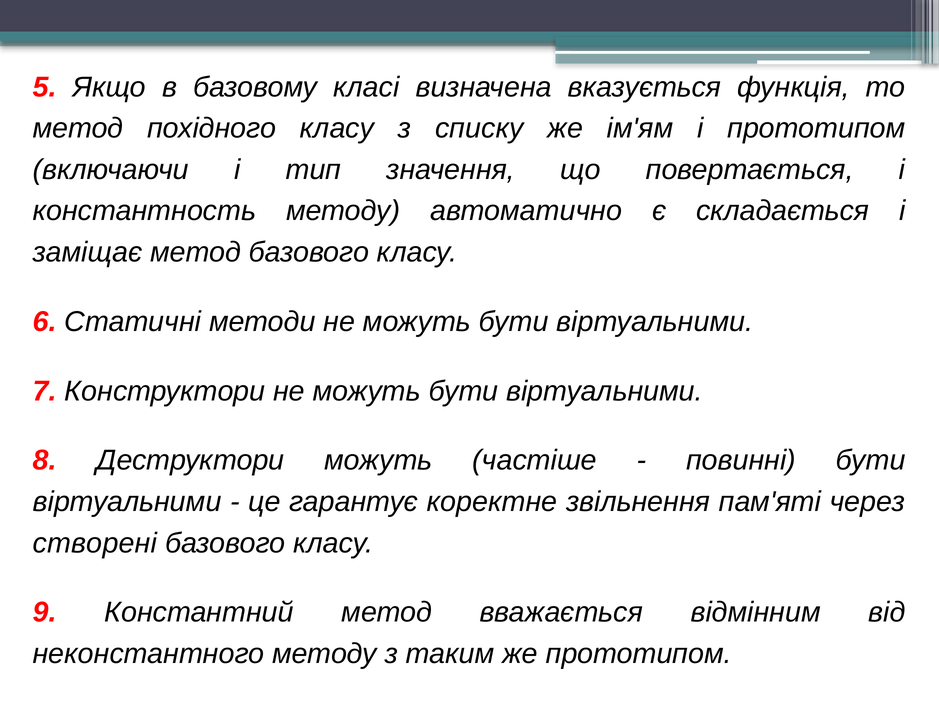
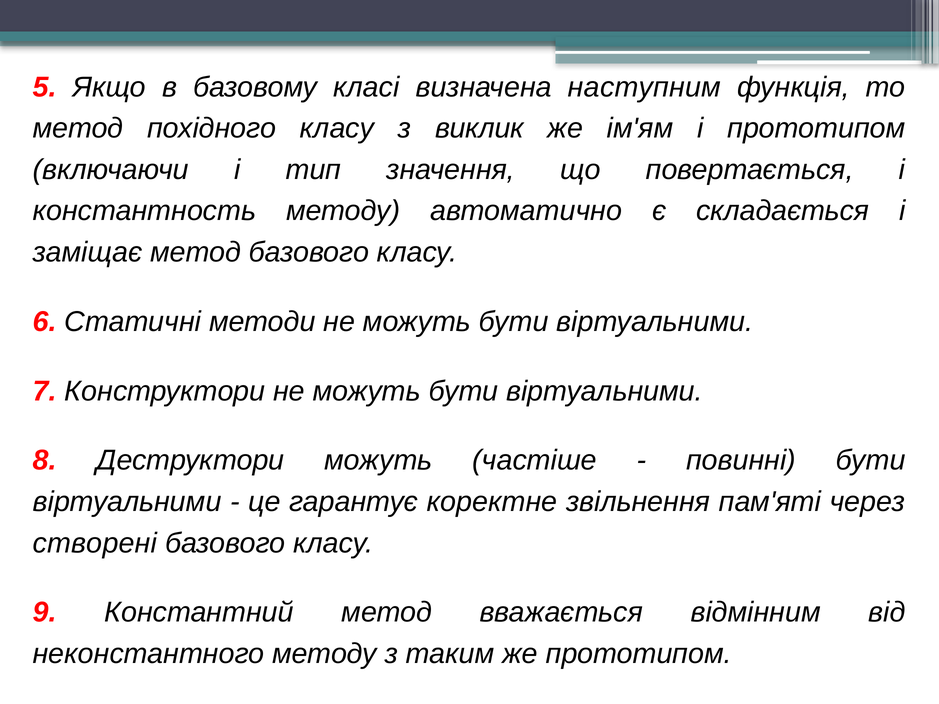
вказується: вказується -> наступним (644, 87)
списку: списку -> виклик (479, 128)
